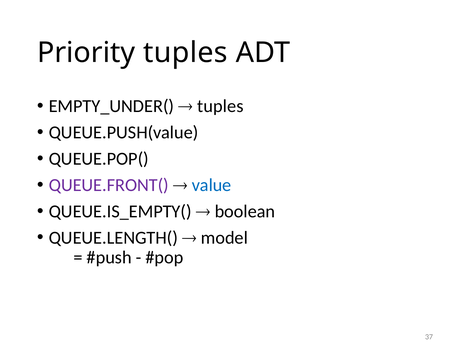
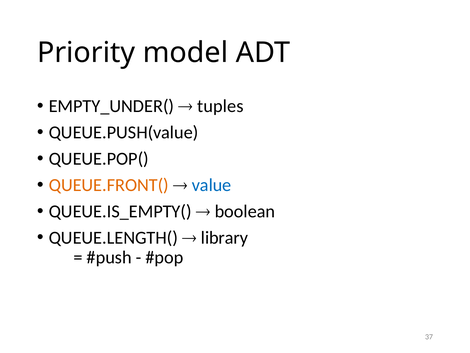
Priority tuples: tuples -> model (185, 53)
QUEUE.FRONT( colour: purple -> orange (109, 185)
model: model -> library (224, 237)
